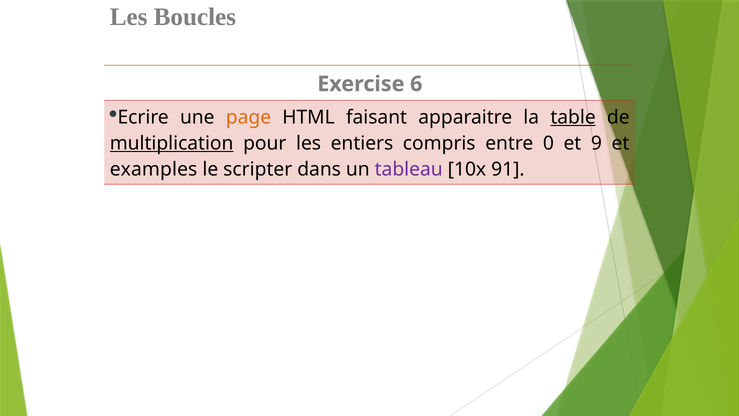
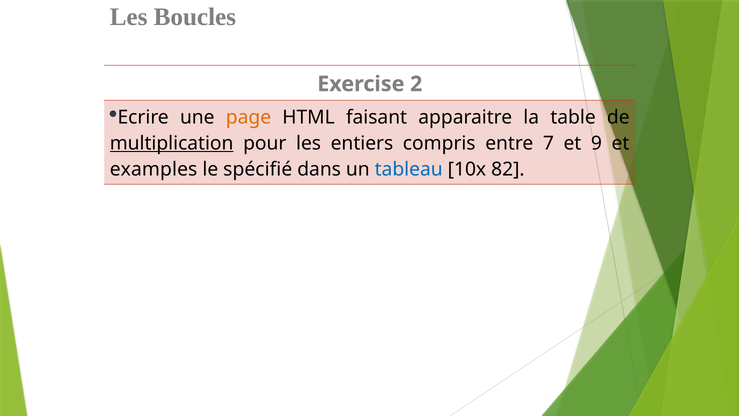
6: 6 -> 2 (416, 84)
table underline: present -> none (573, 117)
0: 0 -> 7 (548, 143)
scripter: scripter -> spécifié (258, 169)
tableau colour: purple -> blue (409, 169)
91: 91 -> 82 (508, 169)
